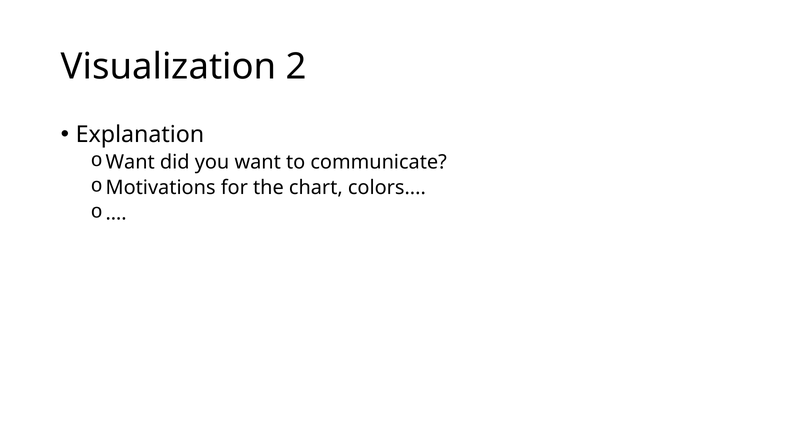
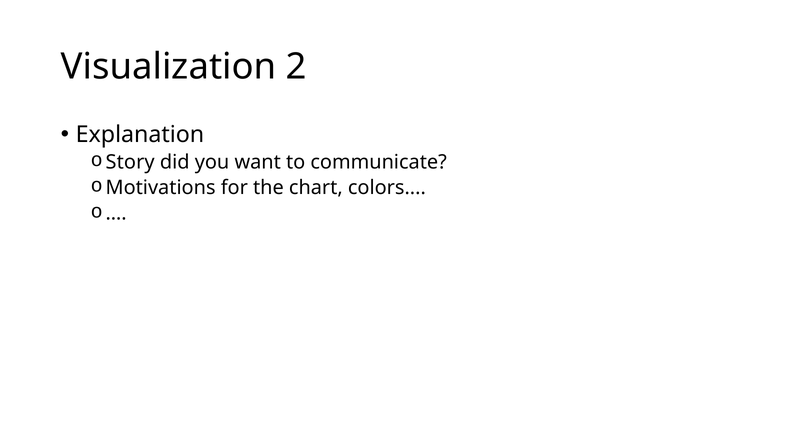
Want: Want -> Story (130, 162)
